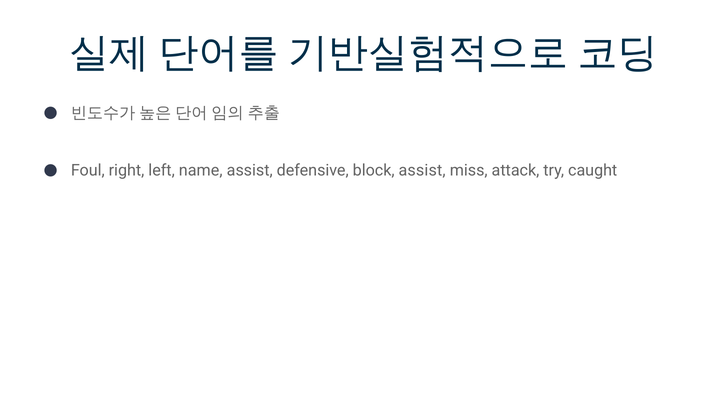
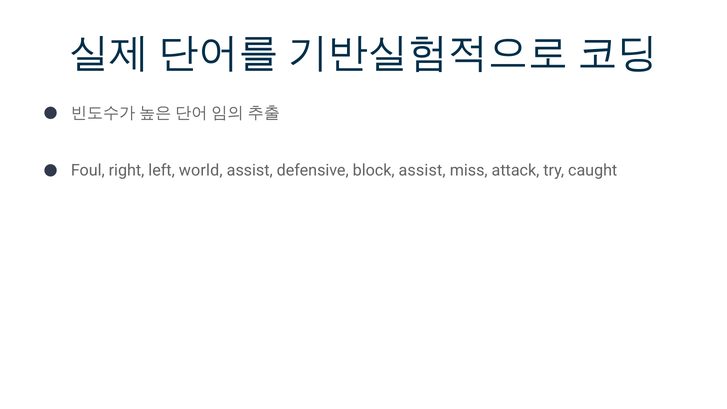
name: name -> world (201, 170)
